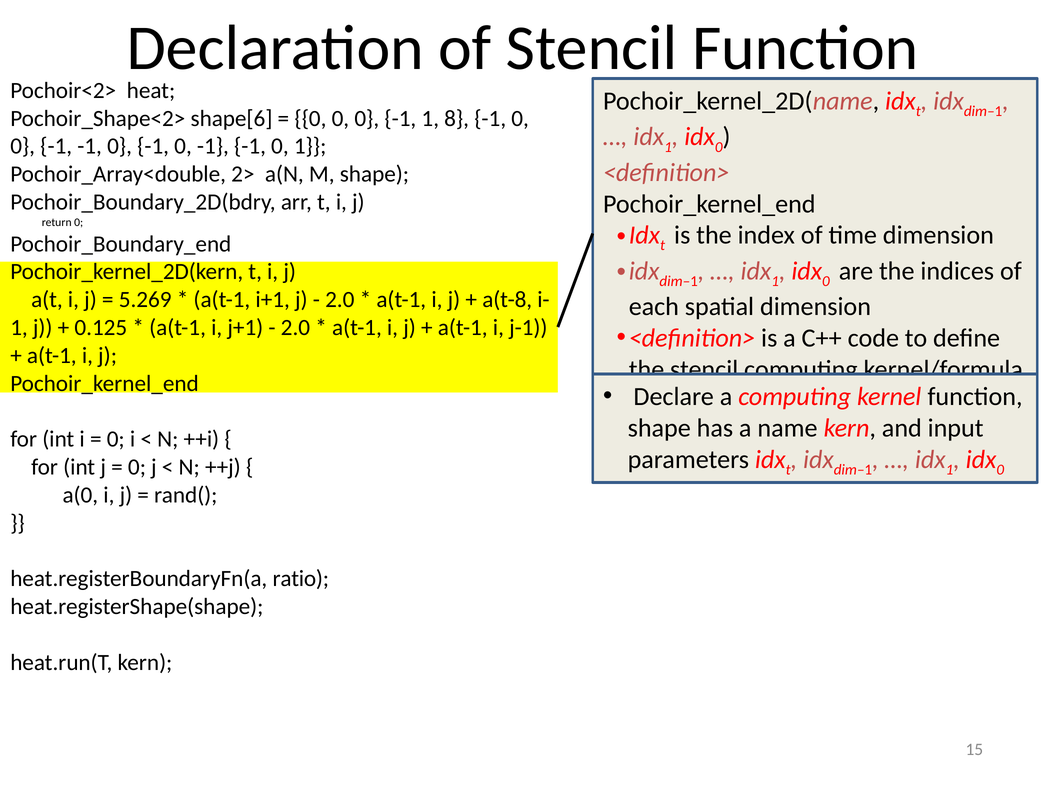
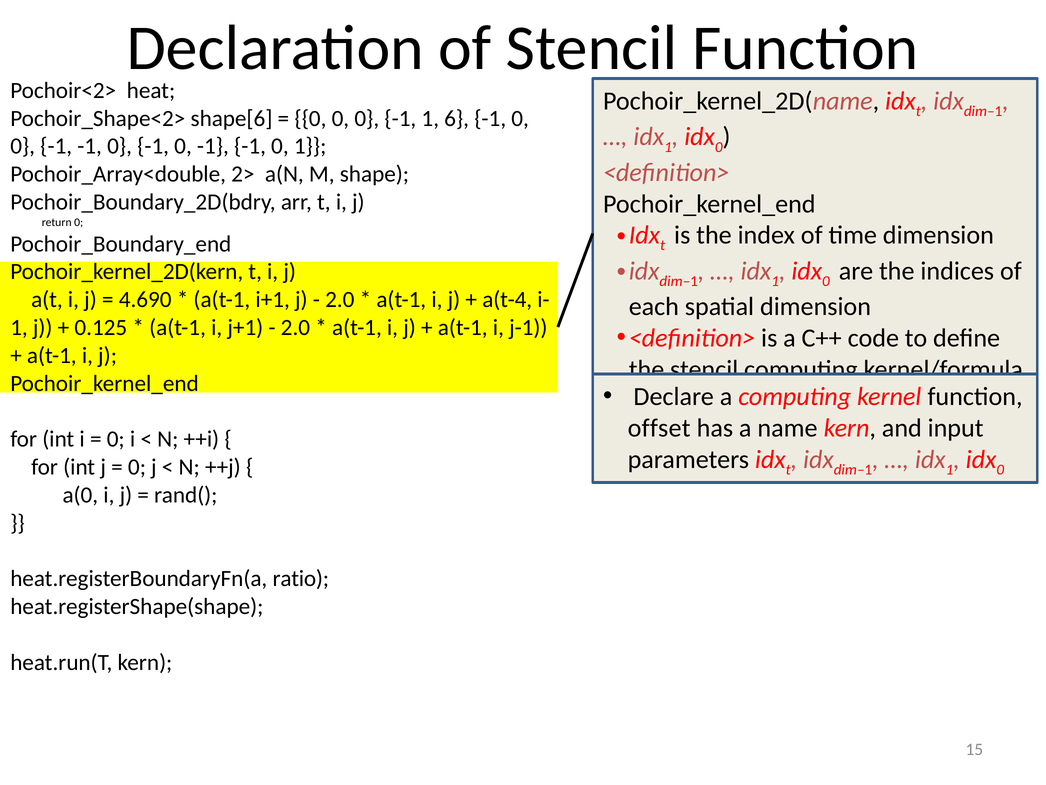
8: 8 -> 6 (457, 118)
5.269: 5.269 -> 4.690 (145, 300)
a(t-8: a(t-8 -> a(t-4 (507, 300)
shape: shape -> offset (659, 428)
